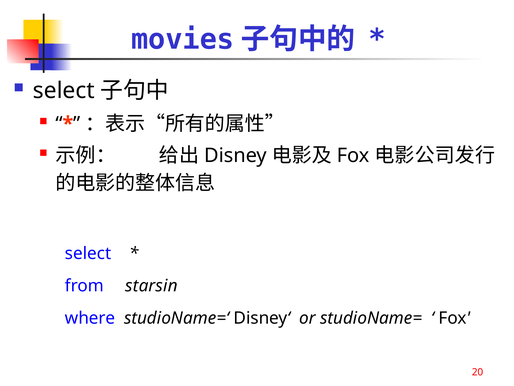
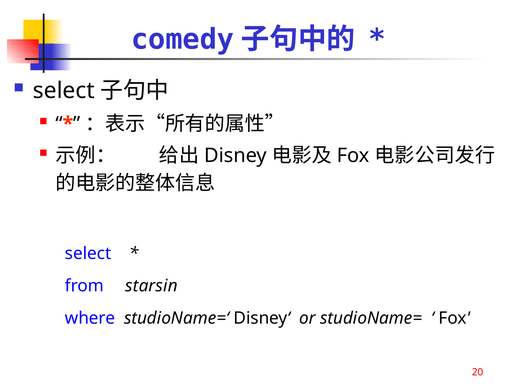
movies: movies -> comedy (183, 39)
